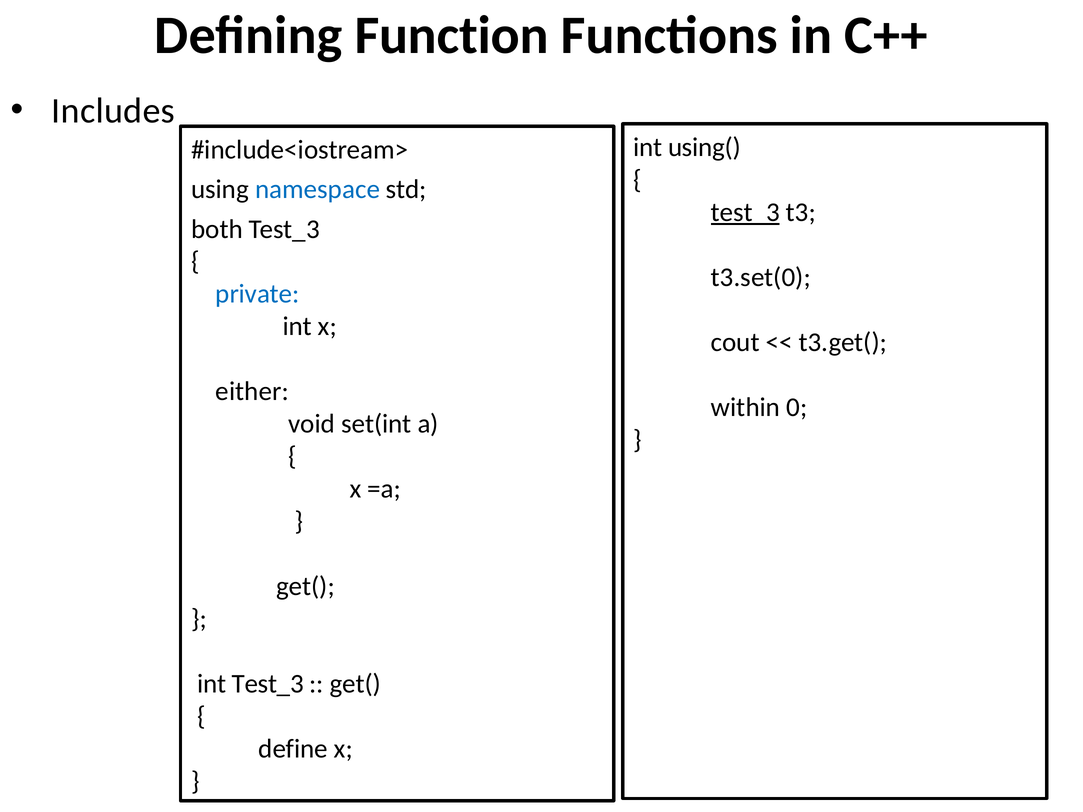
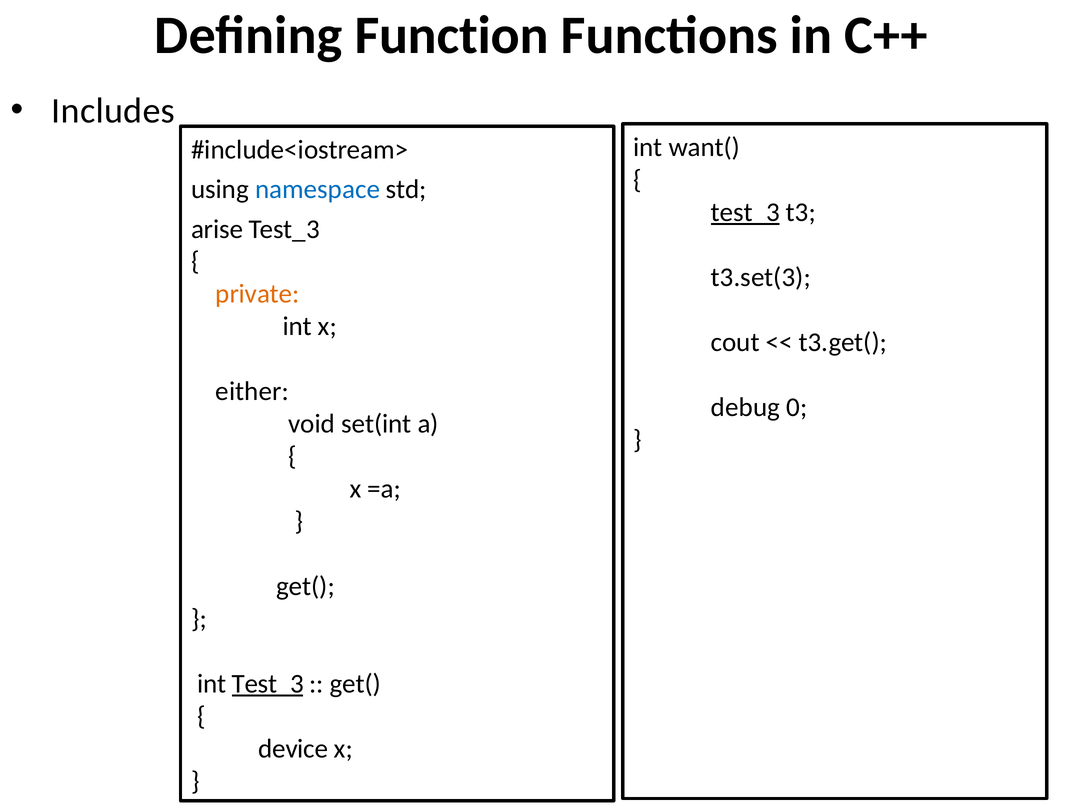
using(: using( -> want( (704, 147)
both: both -> arise (217, 229)
t3.set(0: t3.set(0 -> t3.set(3 (761, 277)
private colour: blue -> orange (257, 294)
within: within -> debug (746, 407)
Test_3 underline: none -> present (268, 684)
define: define -> device (293, 749)
